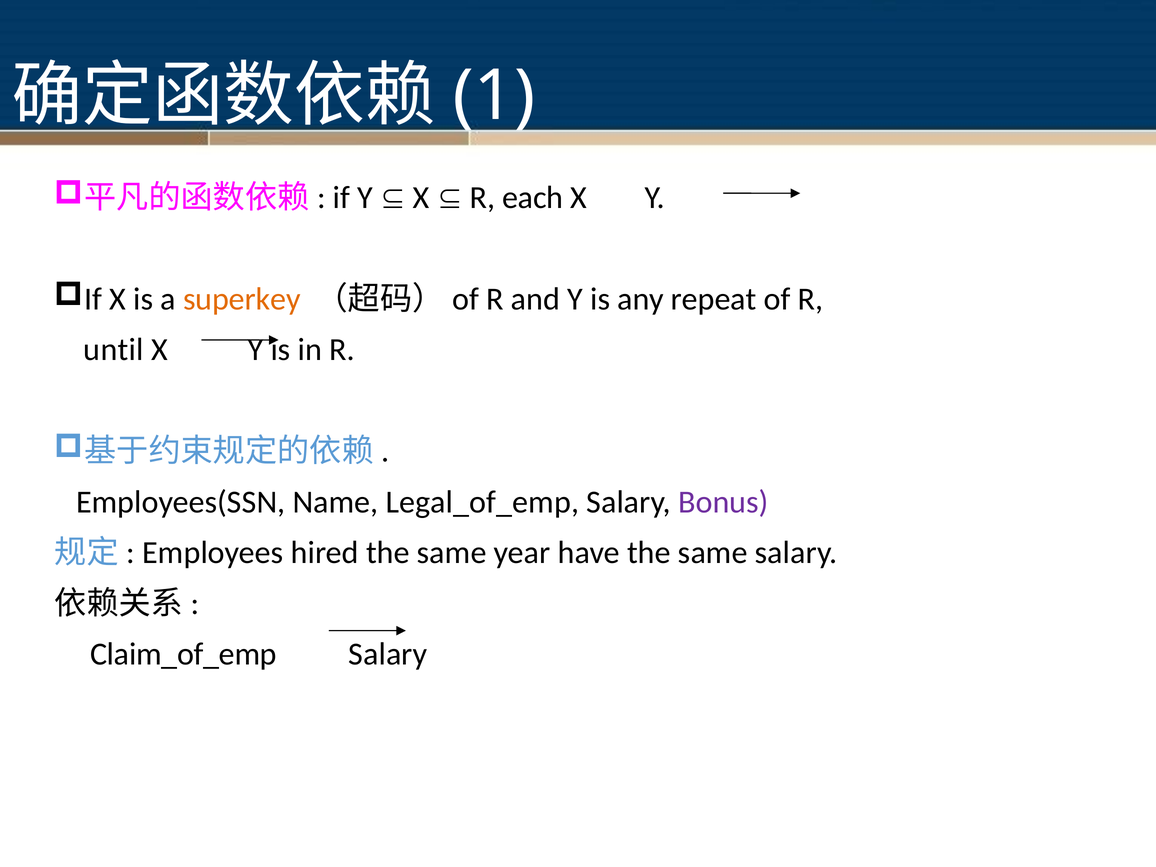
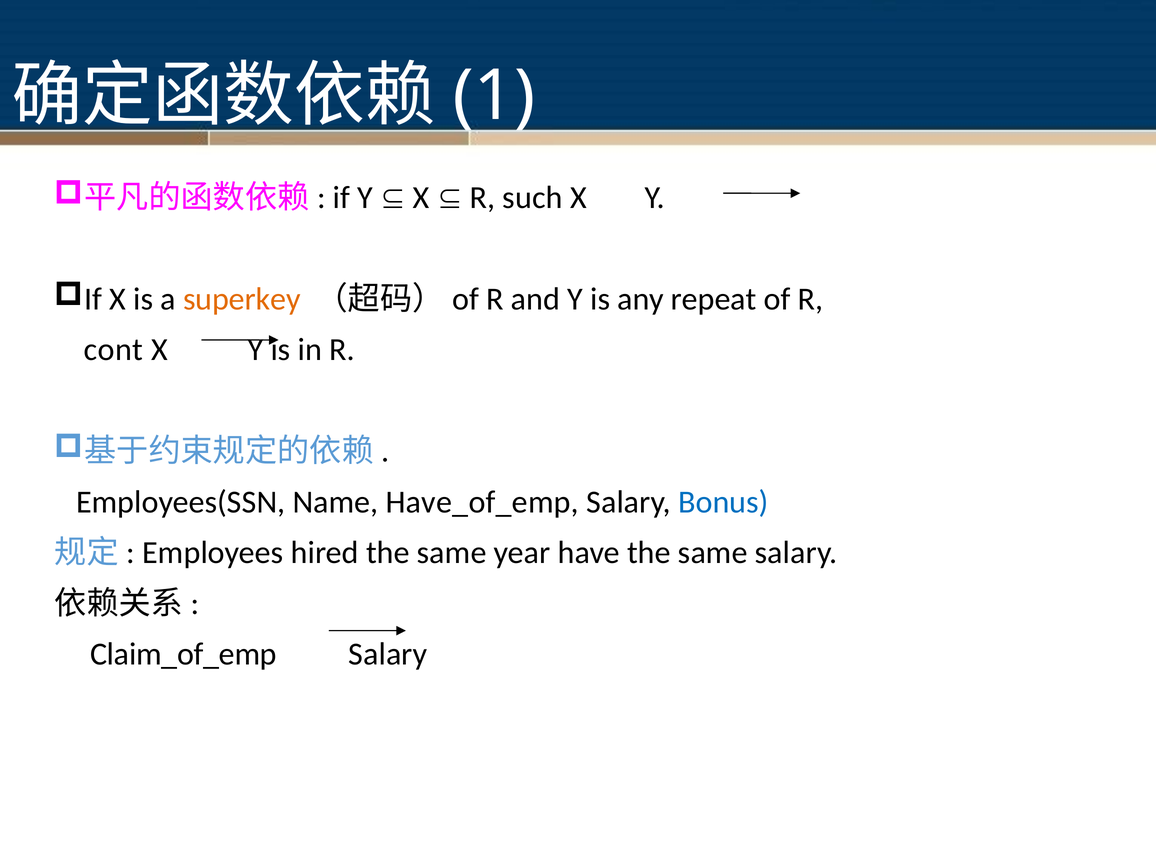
each: each -> such (532, 198)
until: until -> cont (113, 350)
Legal_of_emp: Legal_of_emp -> Have_of_emp (482, 502)
Bonus colour: purple -> blue (723, 502)
